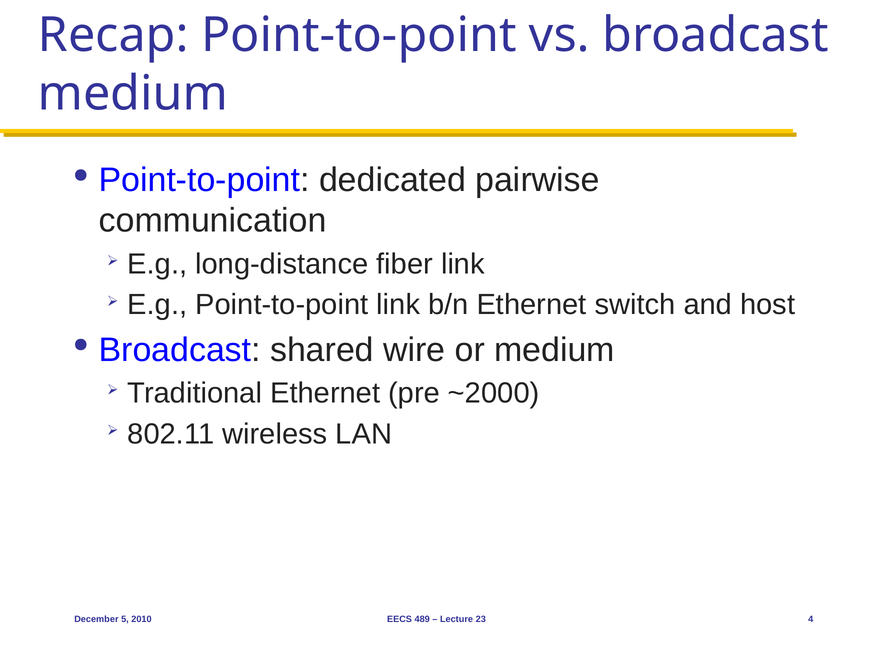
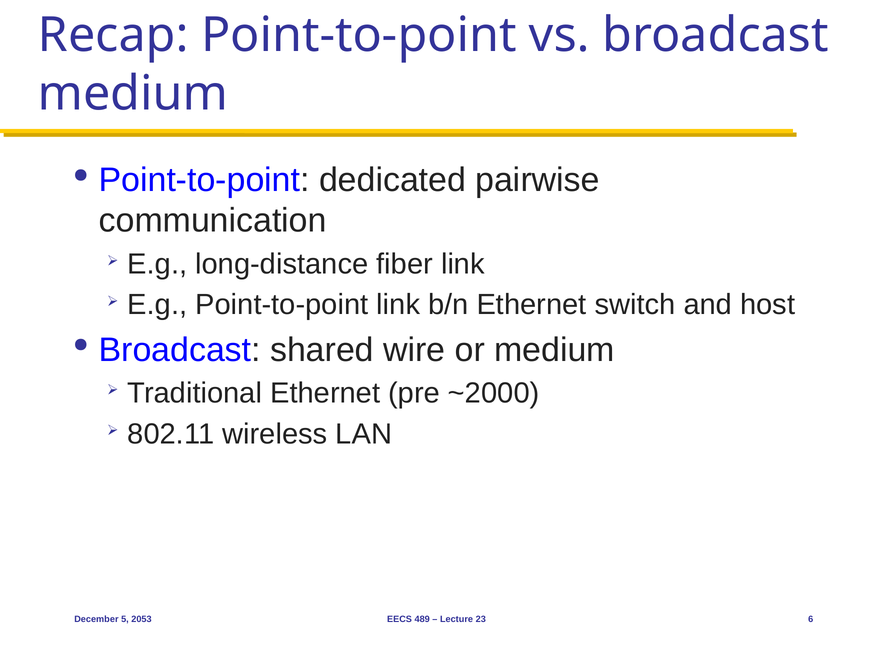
2010: 2010 -> 2053 (141, 619)
4: 4 -> 6 (811, 619)
